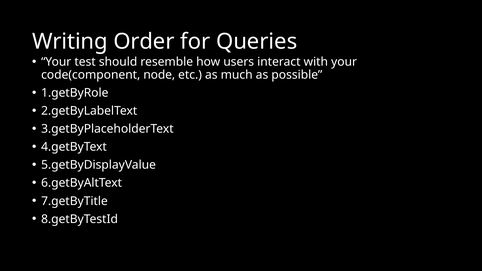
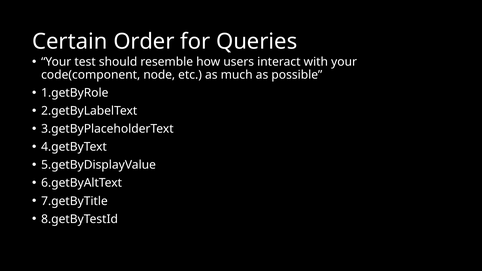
Writing: Writing -> Certain (70, 42)
